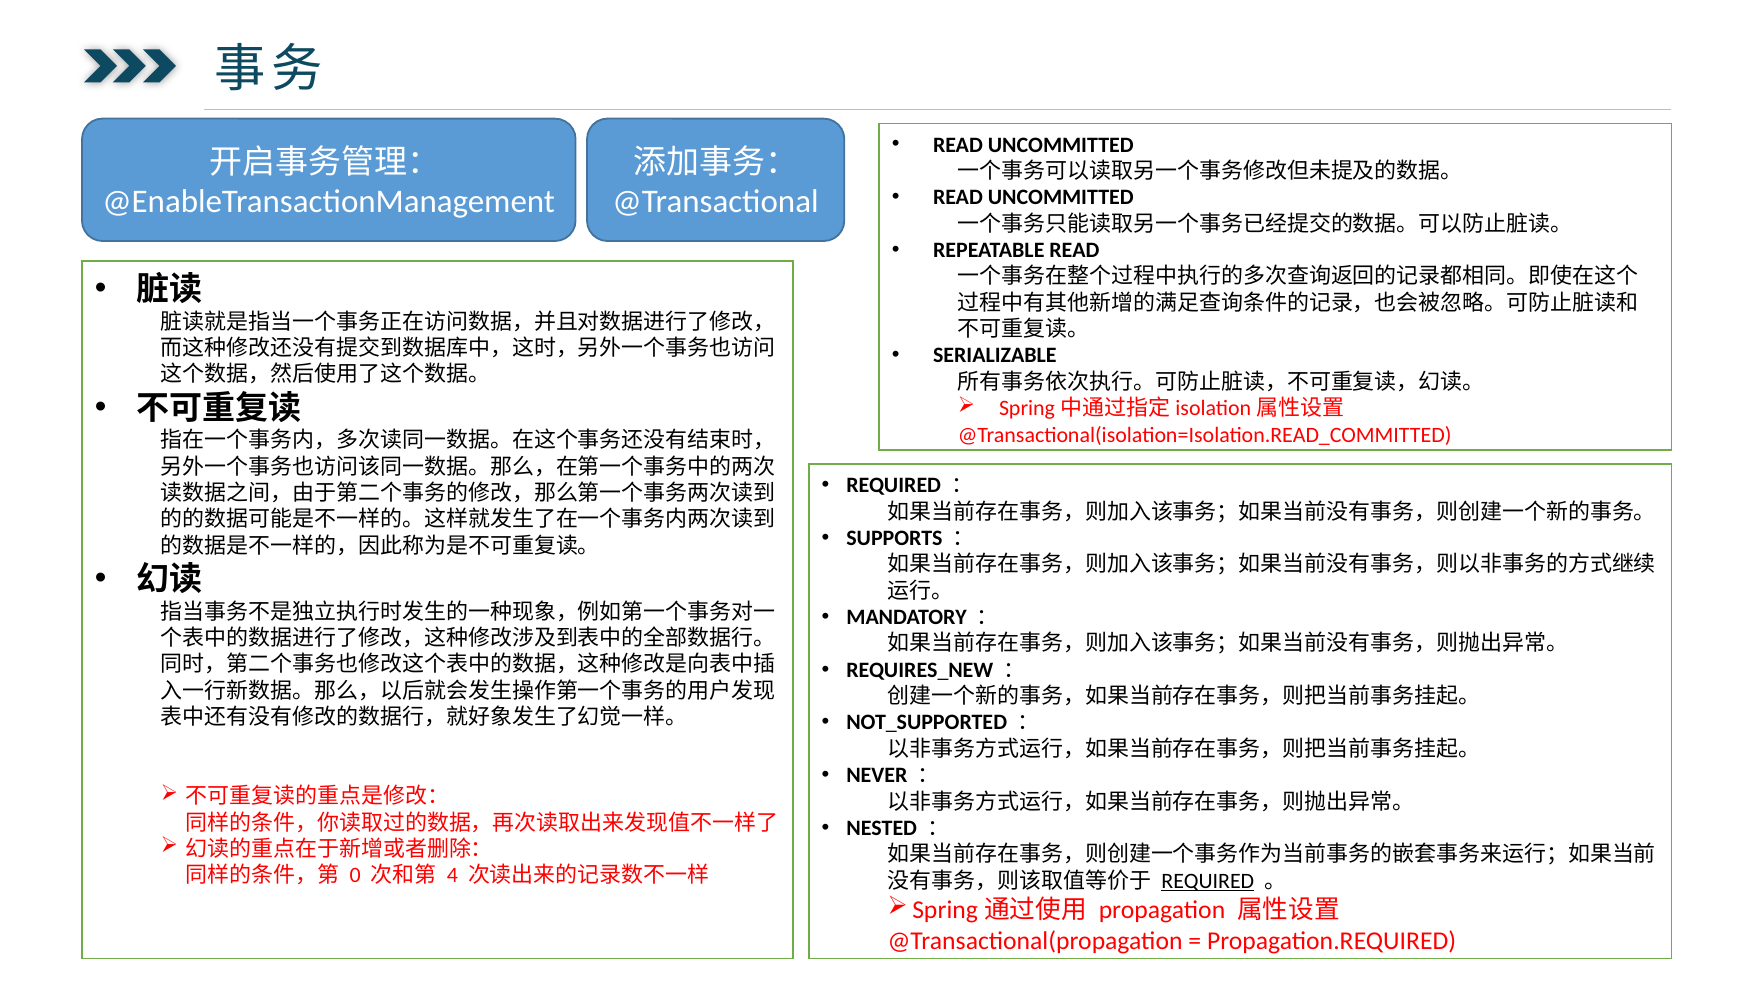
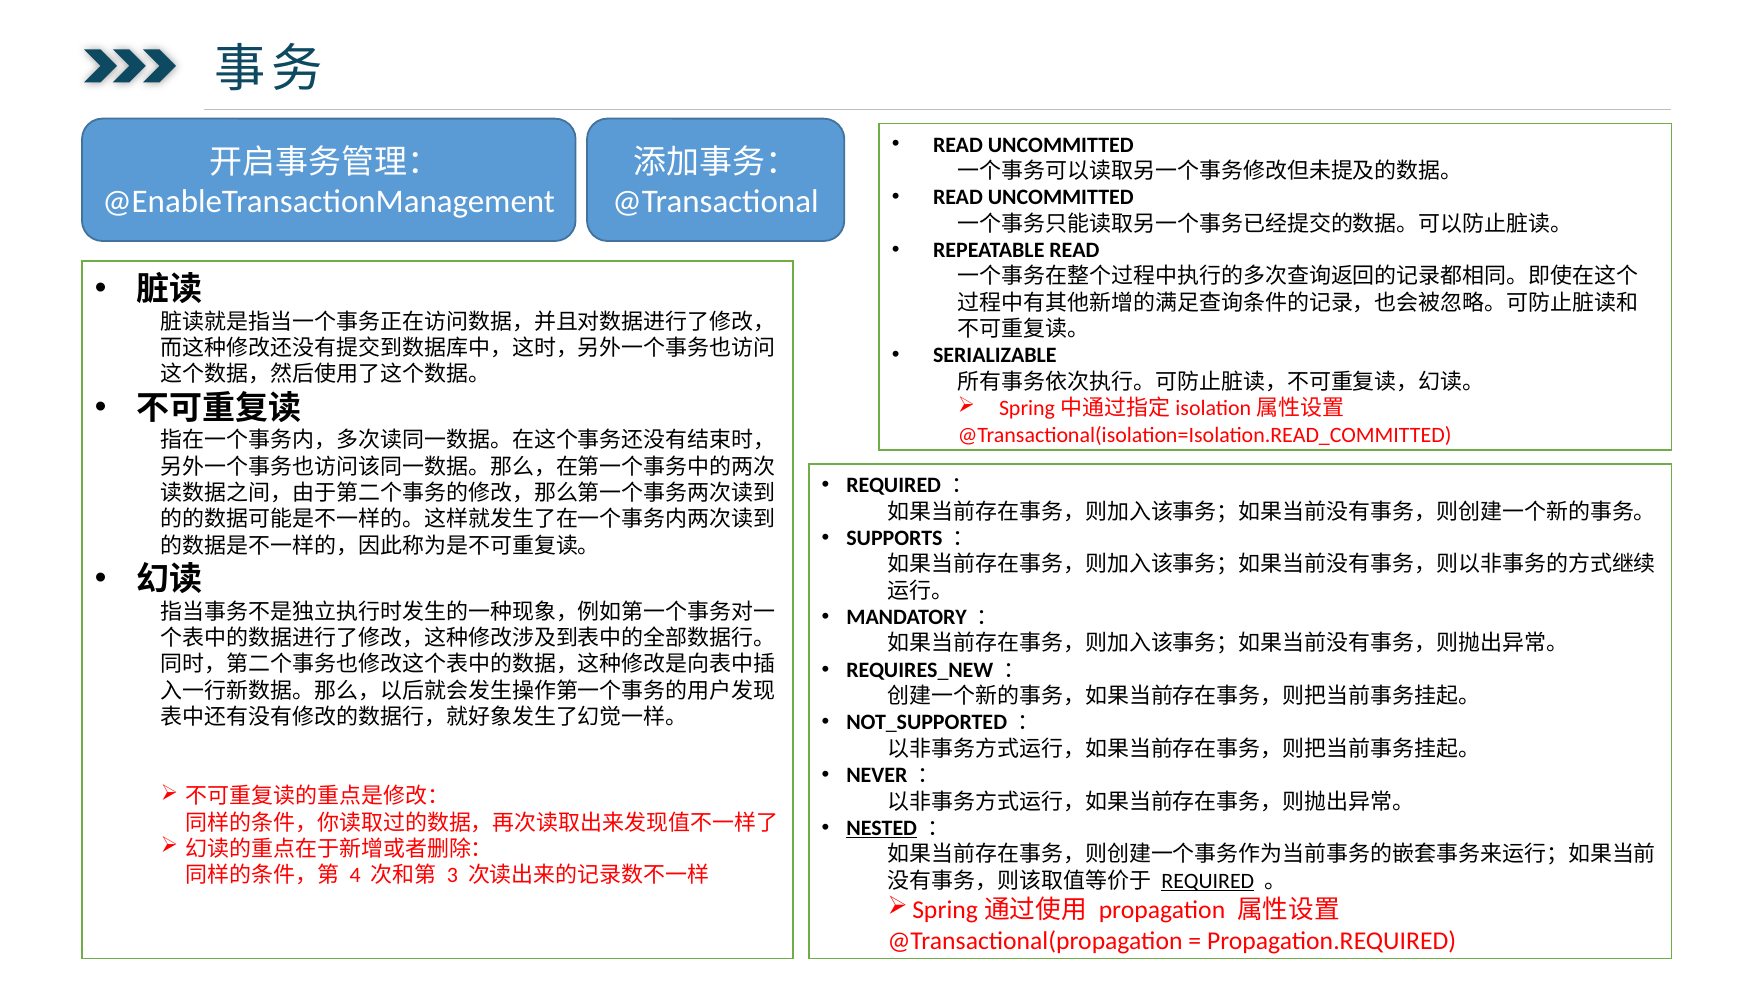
NESTED underline: none -> present (882, 828)
0: 0 -> 4 (355, 876)
4: 4 -> 3 (452, 876)
